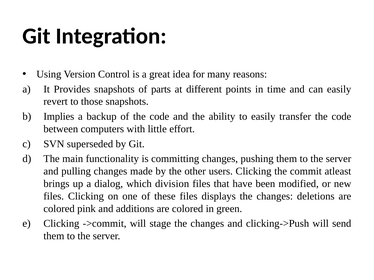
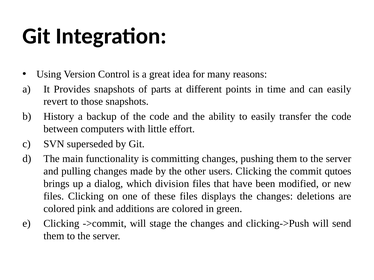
Implies: Implies -> History (59, 117)
atleast: atleast -> qutoes (338, 172)
